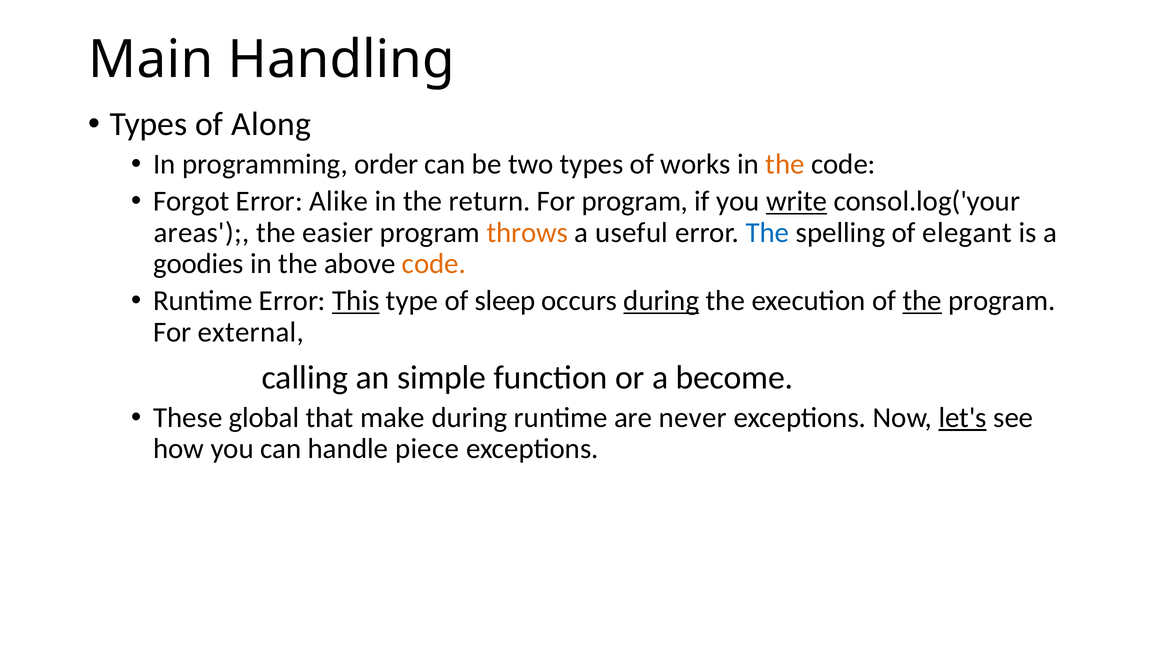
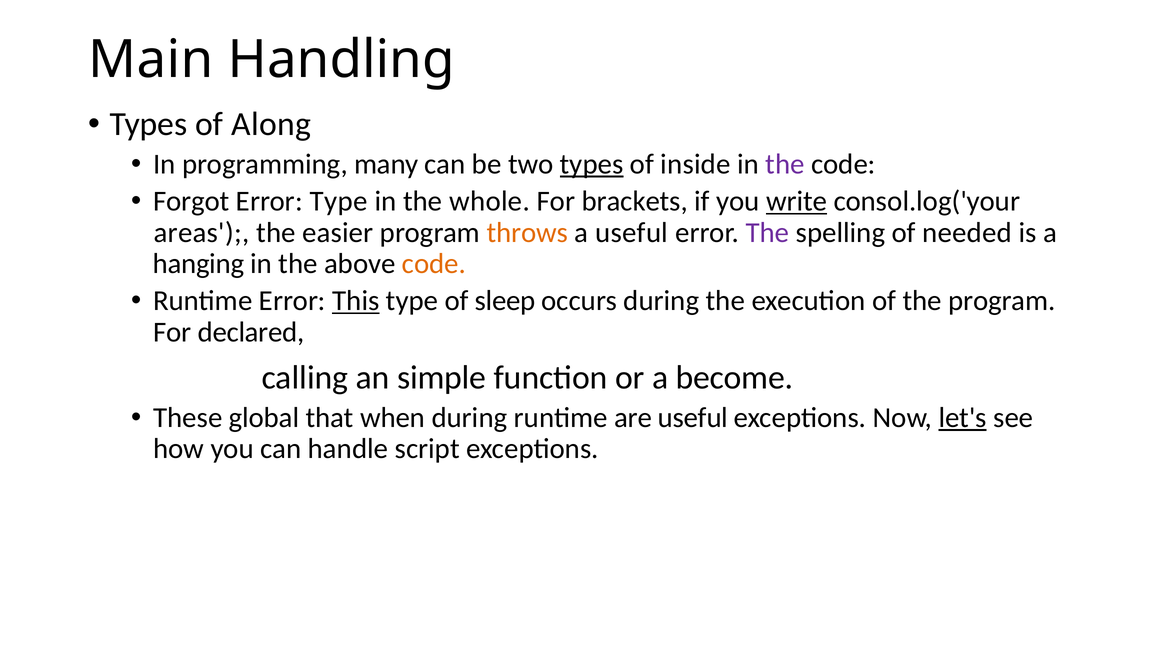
order: order -> many (386, 164)
types underline: none -> present (592, 164)
works: works -> inside (696, 164)
the colour: orange -> purple (785, 164)
Error Alike: Alike -> Type (339, 201)
return: return -> whole (490, 201)
For program: program -> brackets (635, 201)
The colour: blue -> purple (767, 233)
elegant: elegant -> needed (967, 233)
goodies: goodies -> hanging (198, 264)
during underline: present -> none (661, 301)
the underline: present -> none (922, 301)
external: external -> declared (251, 332)
make: make -> when (393, 418)
are never: never -> useful (693, 418)
piece: piece -> script (427, 449)
